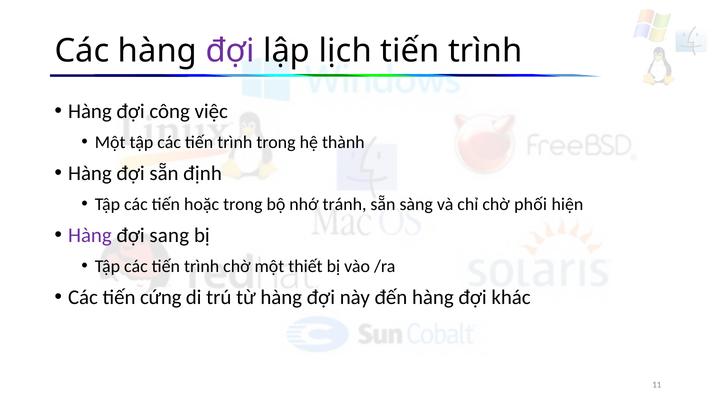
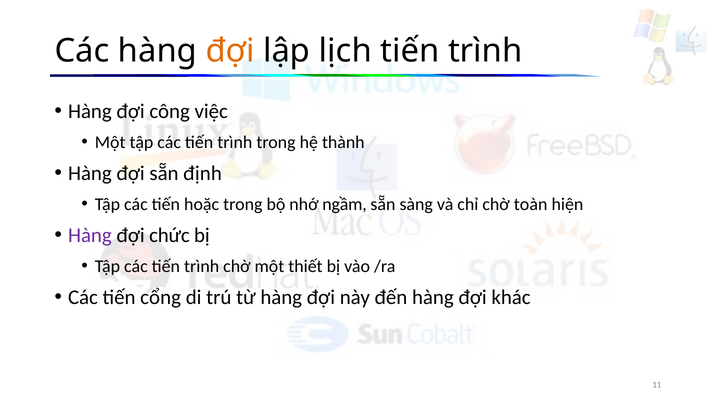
đợi colour: purple -> orange (230, 51)
tránh: tránh -> ngầm (345, 204)
phối: phối -> toàn (531, 204)
sang: sang -> chức (169, 235)
cứng: cứng -> cổng (161, 297)
